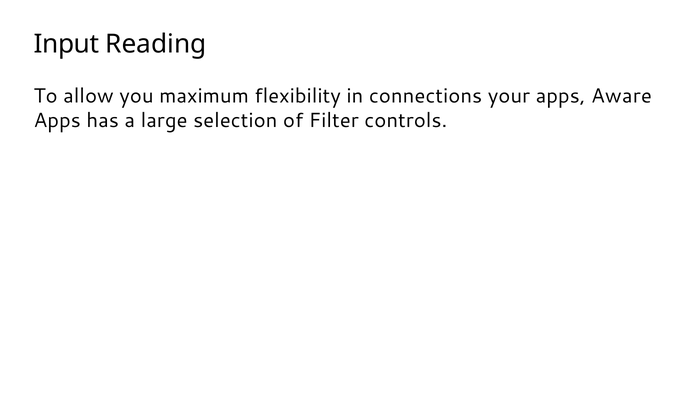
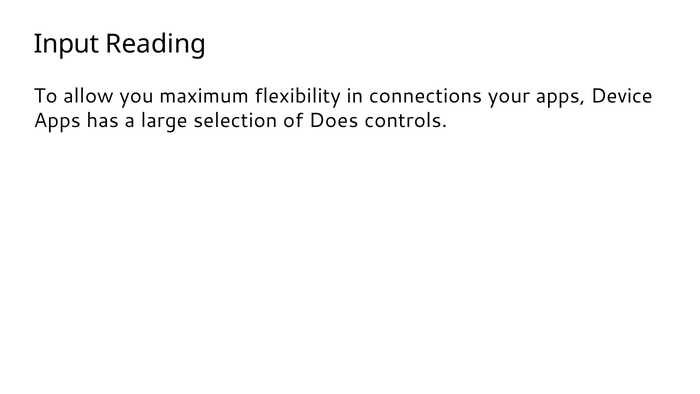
Aware: Aware -> Device (622, 96)
Filter: Filter -> Does (334, 121)
